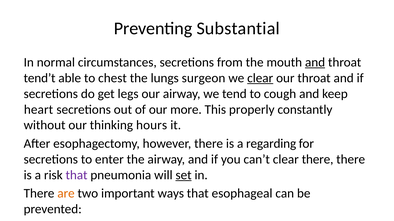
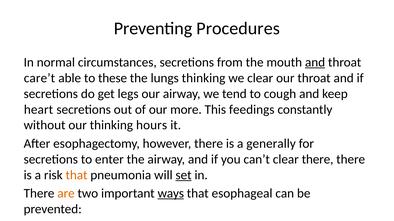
Substantial: Substantial -> Procedures (238, 29)
tend’t: tend’t -> care’t (39, 78)
chest: chest -> these (113, 78)
lungs surgeon: surgeon -> thinking (204, 78)
clear underline: present -> none (260, 78)
properly: properly -> feedings (252, 110)
regarding: regarding -> generally (271, 144)
that colour: purple -> orange (77, 175)
ways underline: none -> present (171, 194)
